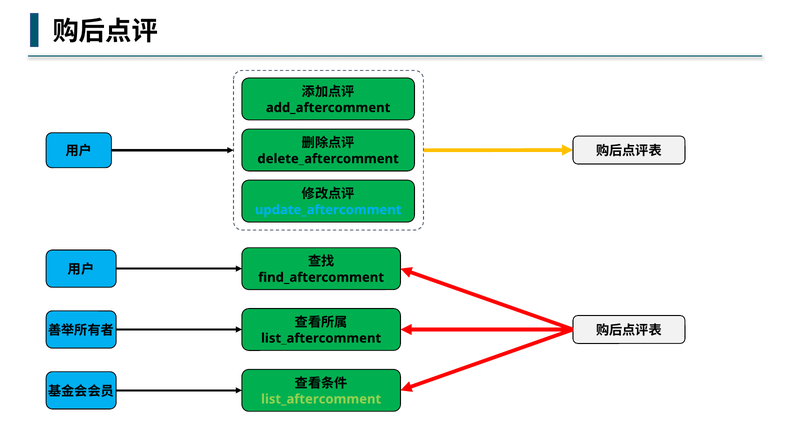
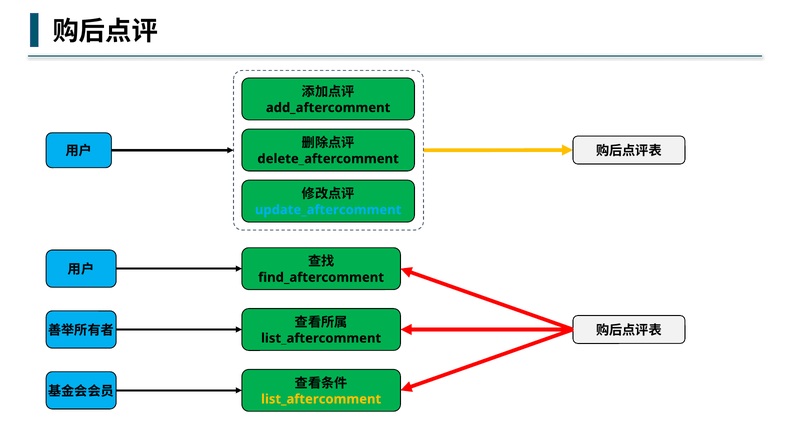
list_aftercomment colour: light green -> yellow (321, 399)
